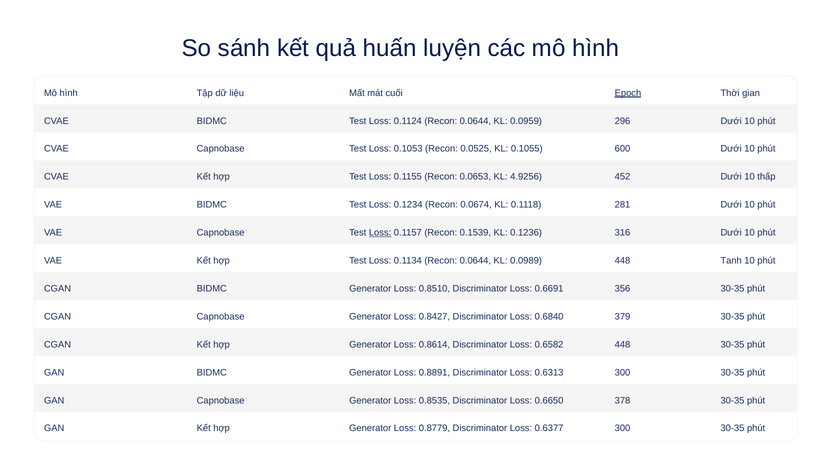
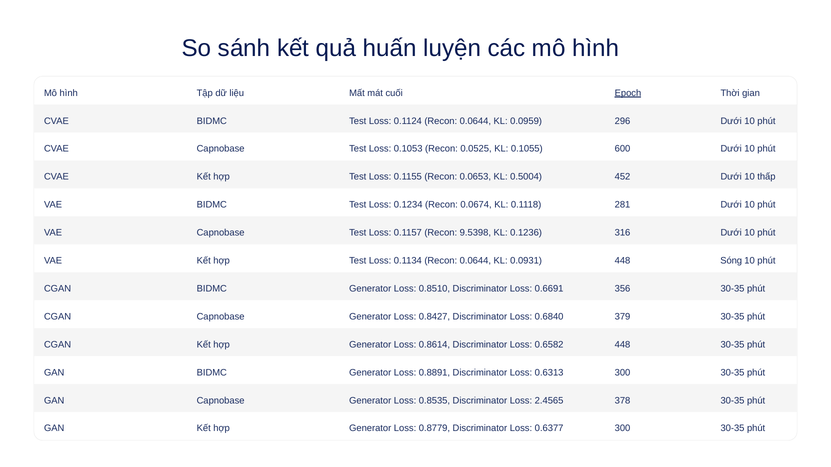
4.9256: 4.9256 -> 0.5004 (526, 177)
Loss underline: present -> none (380, 233)
0.1539: 0.1539 -> 9.5398 (475, 233)
0.0989: 0.0989 -> 0.0931 (526, 261)
Tanh: Tanh -> Sóng (731, 261)
0.6650: 0.6650 -> 2.4565 (549, 401)
